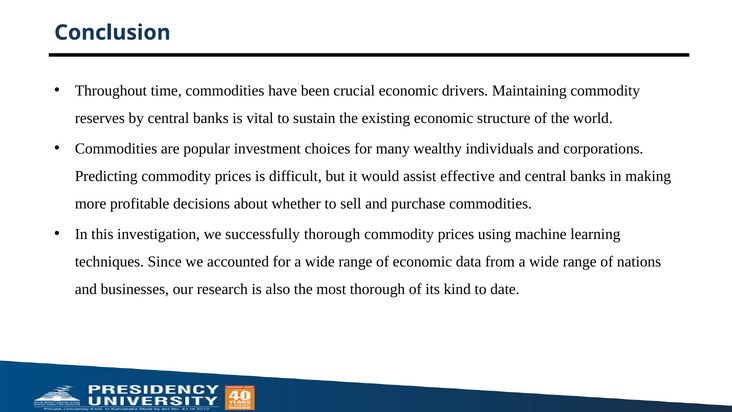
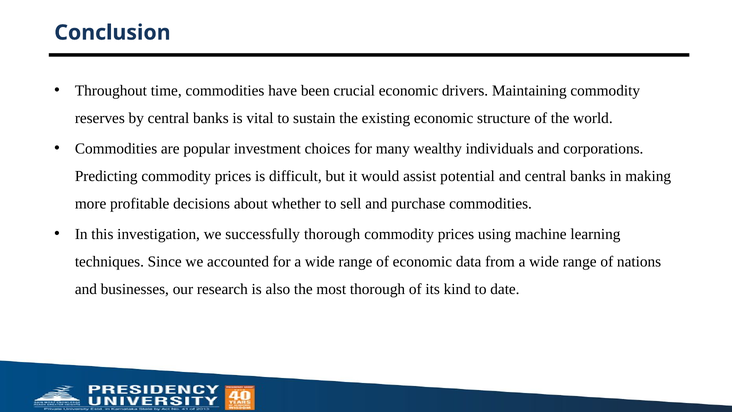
effective: effective -> potential (468, 176)
